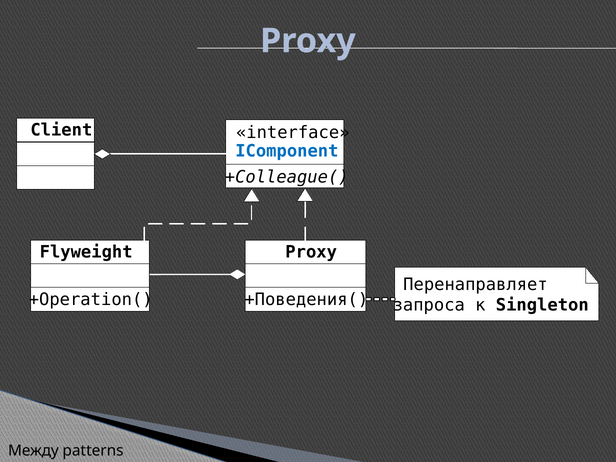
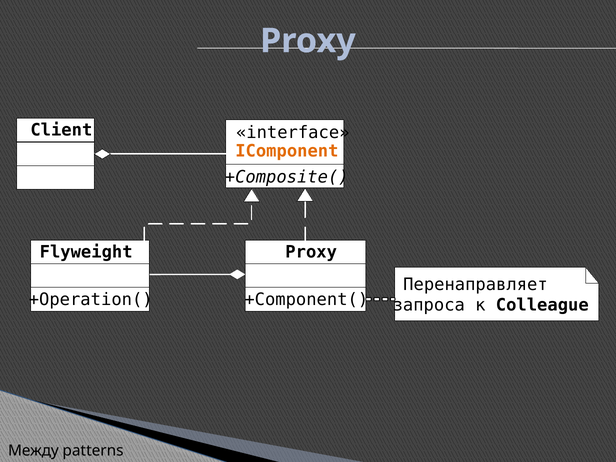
IComponent colour: blue -> orange (287, 151)
+Colleague(: +Colleague( -> +Composite( (287, 177)
+Поведения(: +Поведения( -> +Component( (306, 300)
Singleton: Singleton -> Colleague (542, 305)
